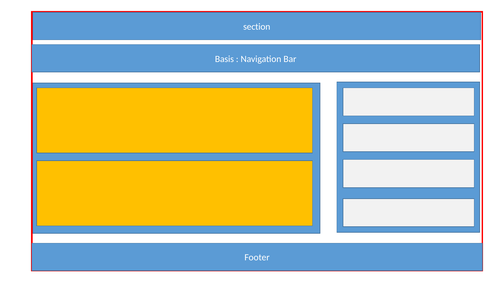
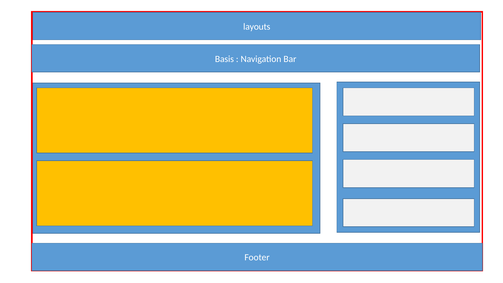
section: section -> layouts (257, 27)
